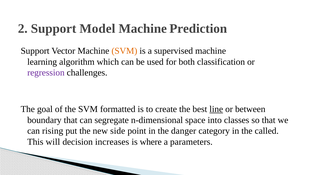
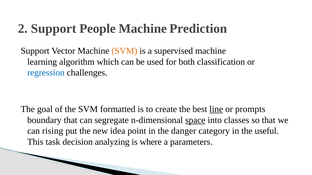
Model: Model -> People (97, 29)
regression colour: purple -> blue (46, 73)
between: between -> prompts (250, 109)
space underline: none -> present (195, 120)
side: side -> idea (118, 131)
called: called -> useful (267, 131)
will: will -> task (53, 142)
increases: increases -> analyzing (112, 142)
